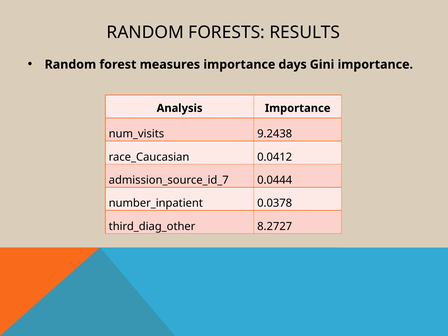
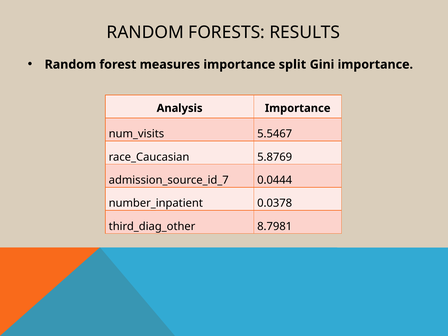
days: days -> split (292, 65)
9.2438: 9.2438 -> 5.5467 (275, 134)
0.0412: 0.0412 -> 5.8769 (275, 157)
8.2727: 8.2727 -> 8.7981 (275, 226)
